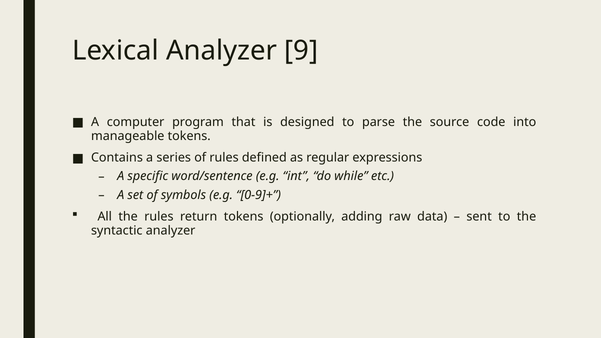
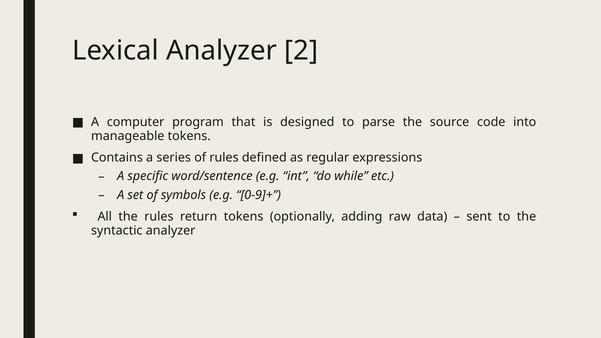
9: 9 -> 2 (301, 51)
